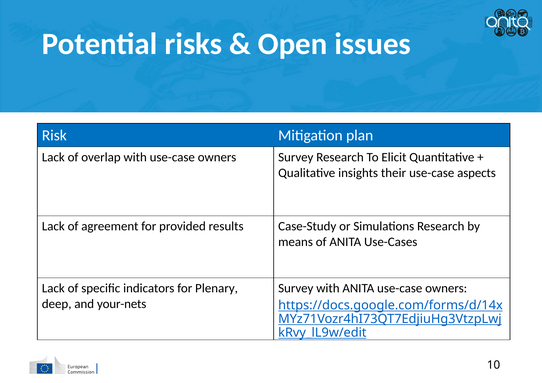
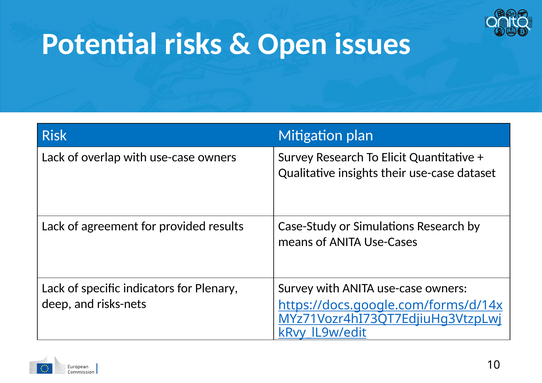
aspects: aspects -> dataset (477, 173)
your-nets: your-nets -> risks-nets (122, 304)
